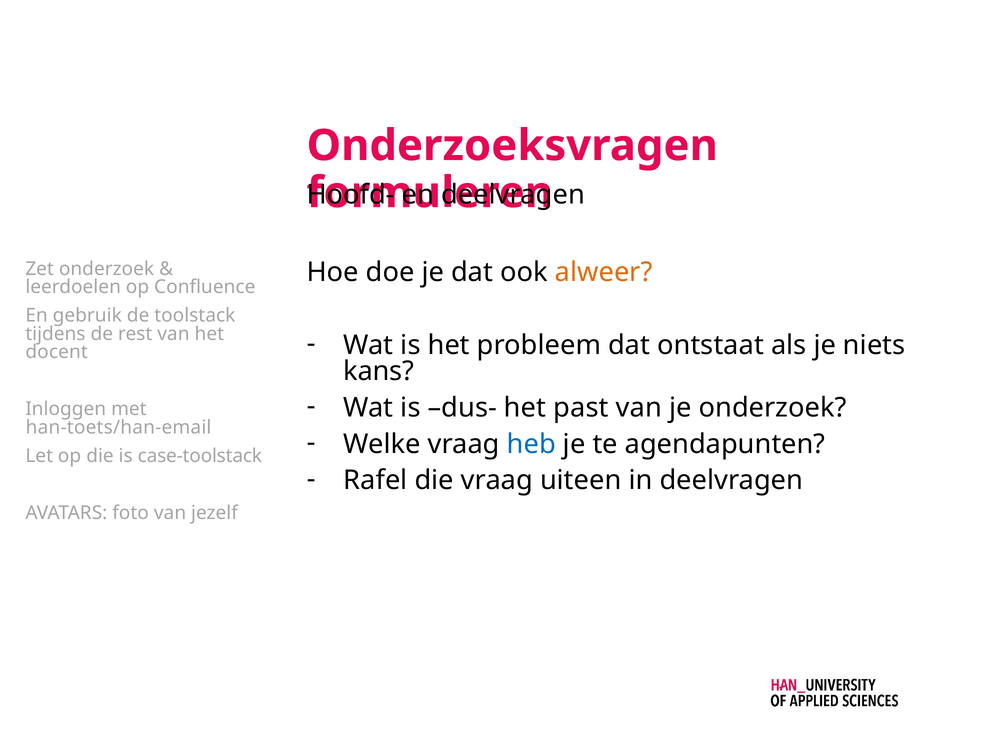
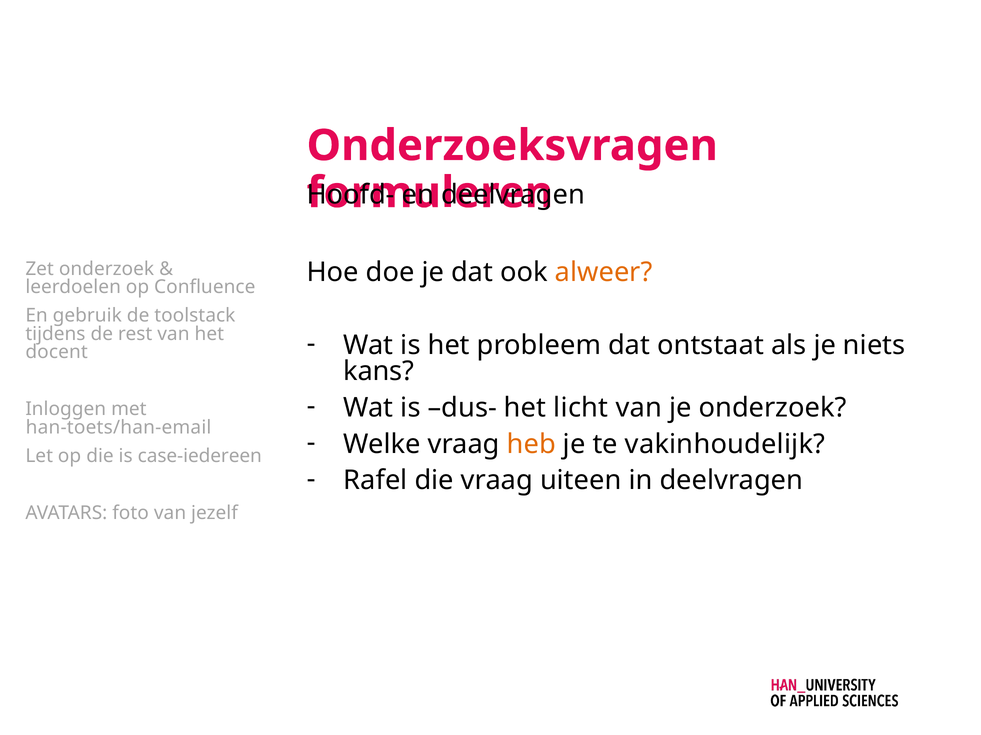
past: past -> licht (581, 408)
heb colour: blue -> orange (531, 445)
agendapunten: agendapunten -> vakinhoudelijk (725, 445)
case-toolstack: case-toolstack -> case-iedereen (200, 456)
